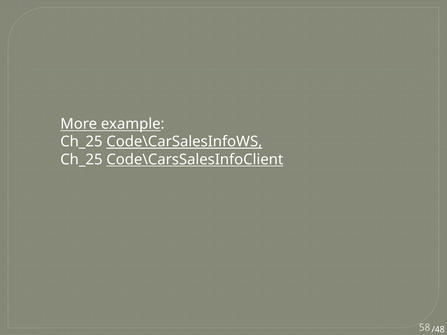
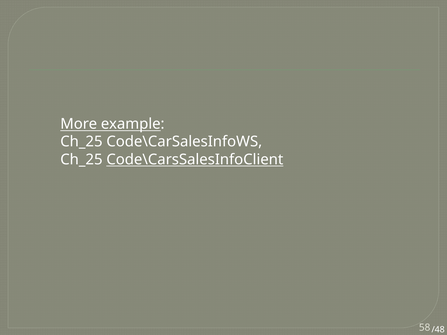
Code\CarSalesInfoWS underline: present -> none (184, 142)
